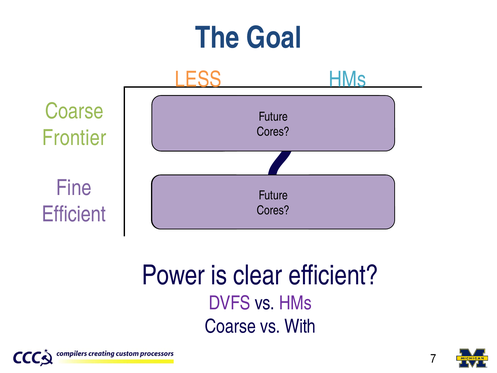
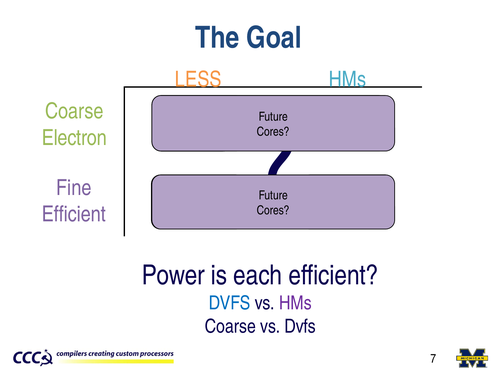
Frontier: Frontier -> Electron (74, 138)
clear: clear -> each (258, 275)
DVFS colour: purple -> blue (230, 303)
vs With: With -> Dvfs (300, 326)
